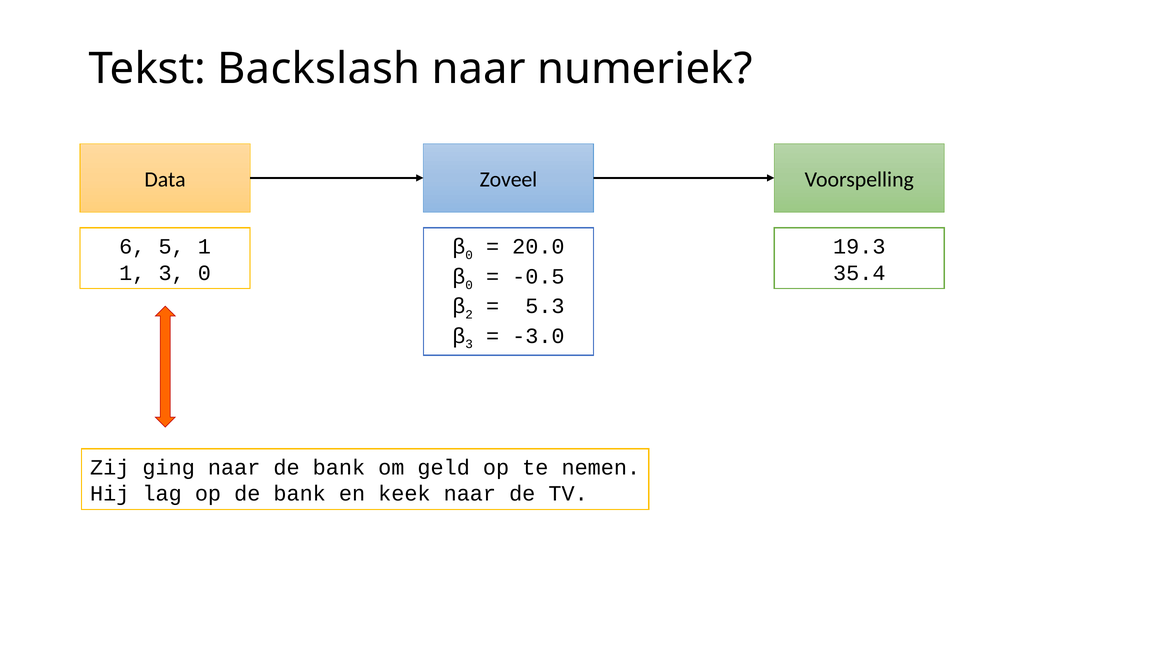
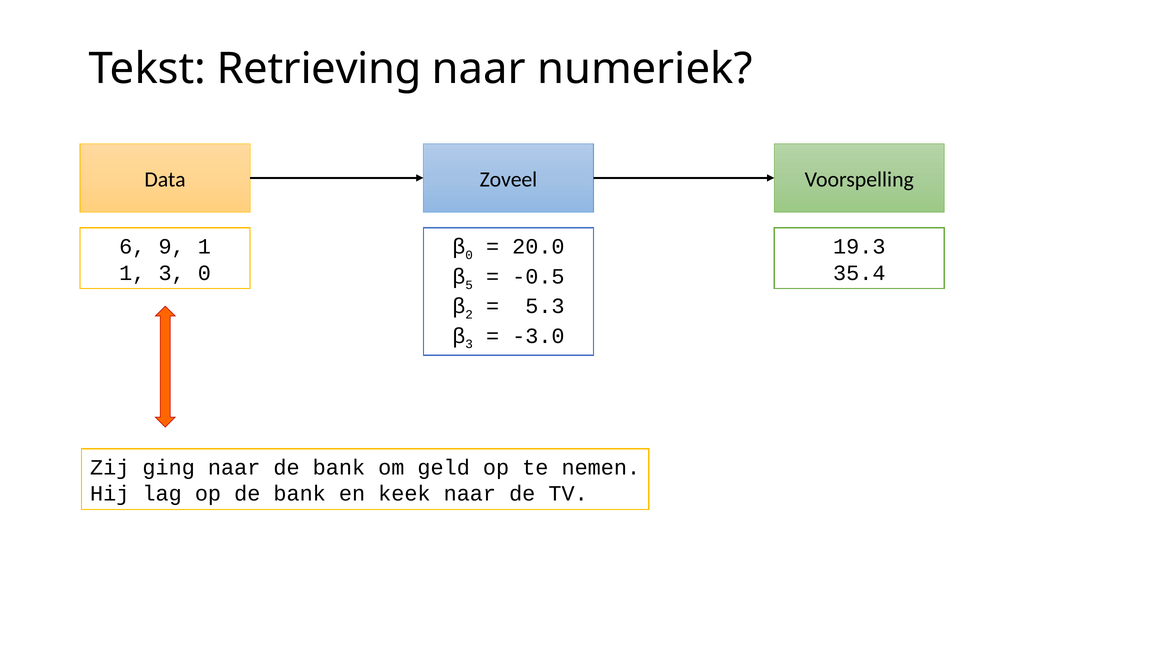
Backslash: Backslash -> Retrieving (319, 69)
5: 5 -> 9 (172, 247)
0: 0 -> 5 (469, 285)
